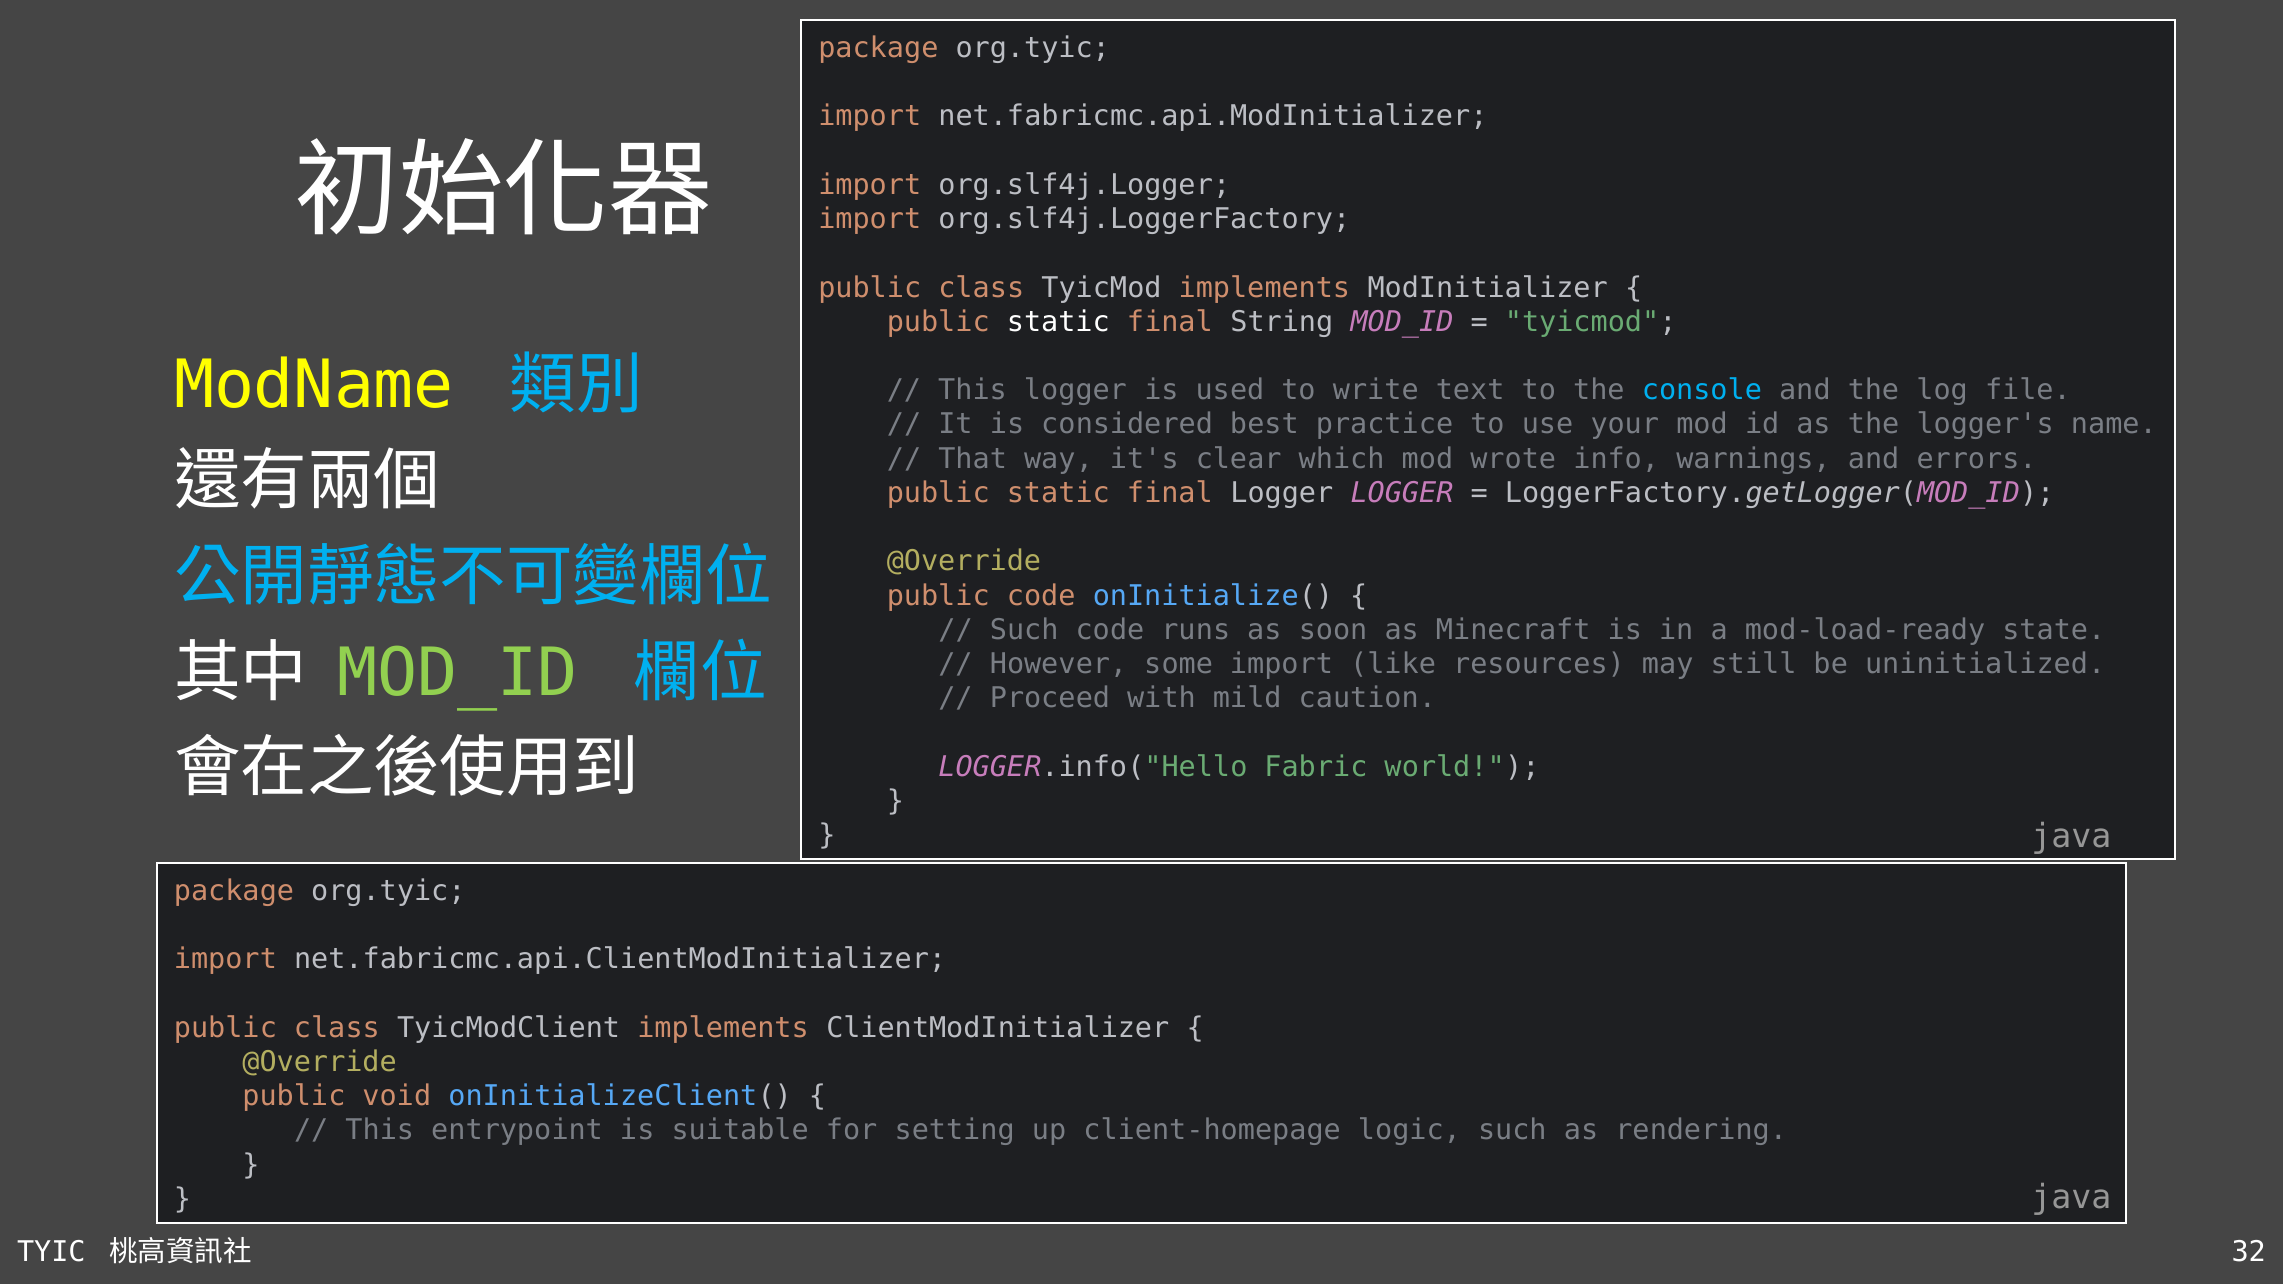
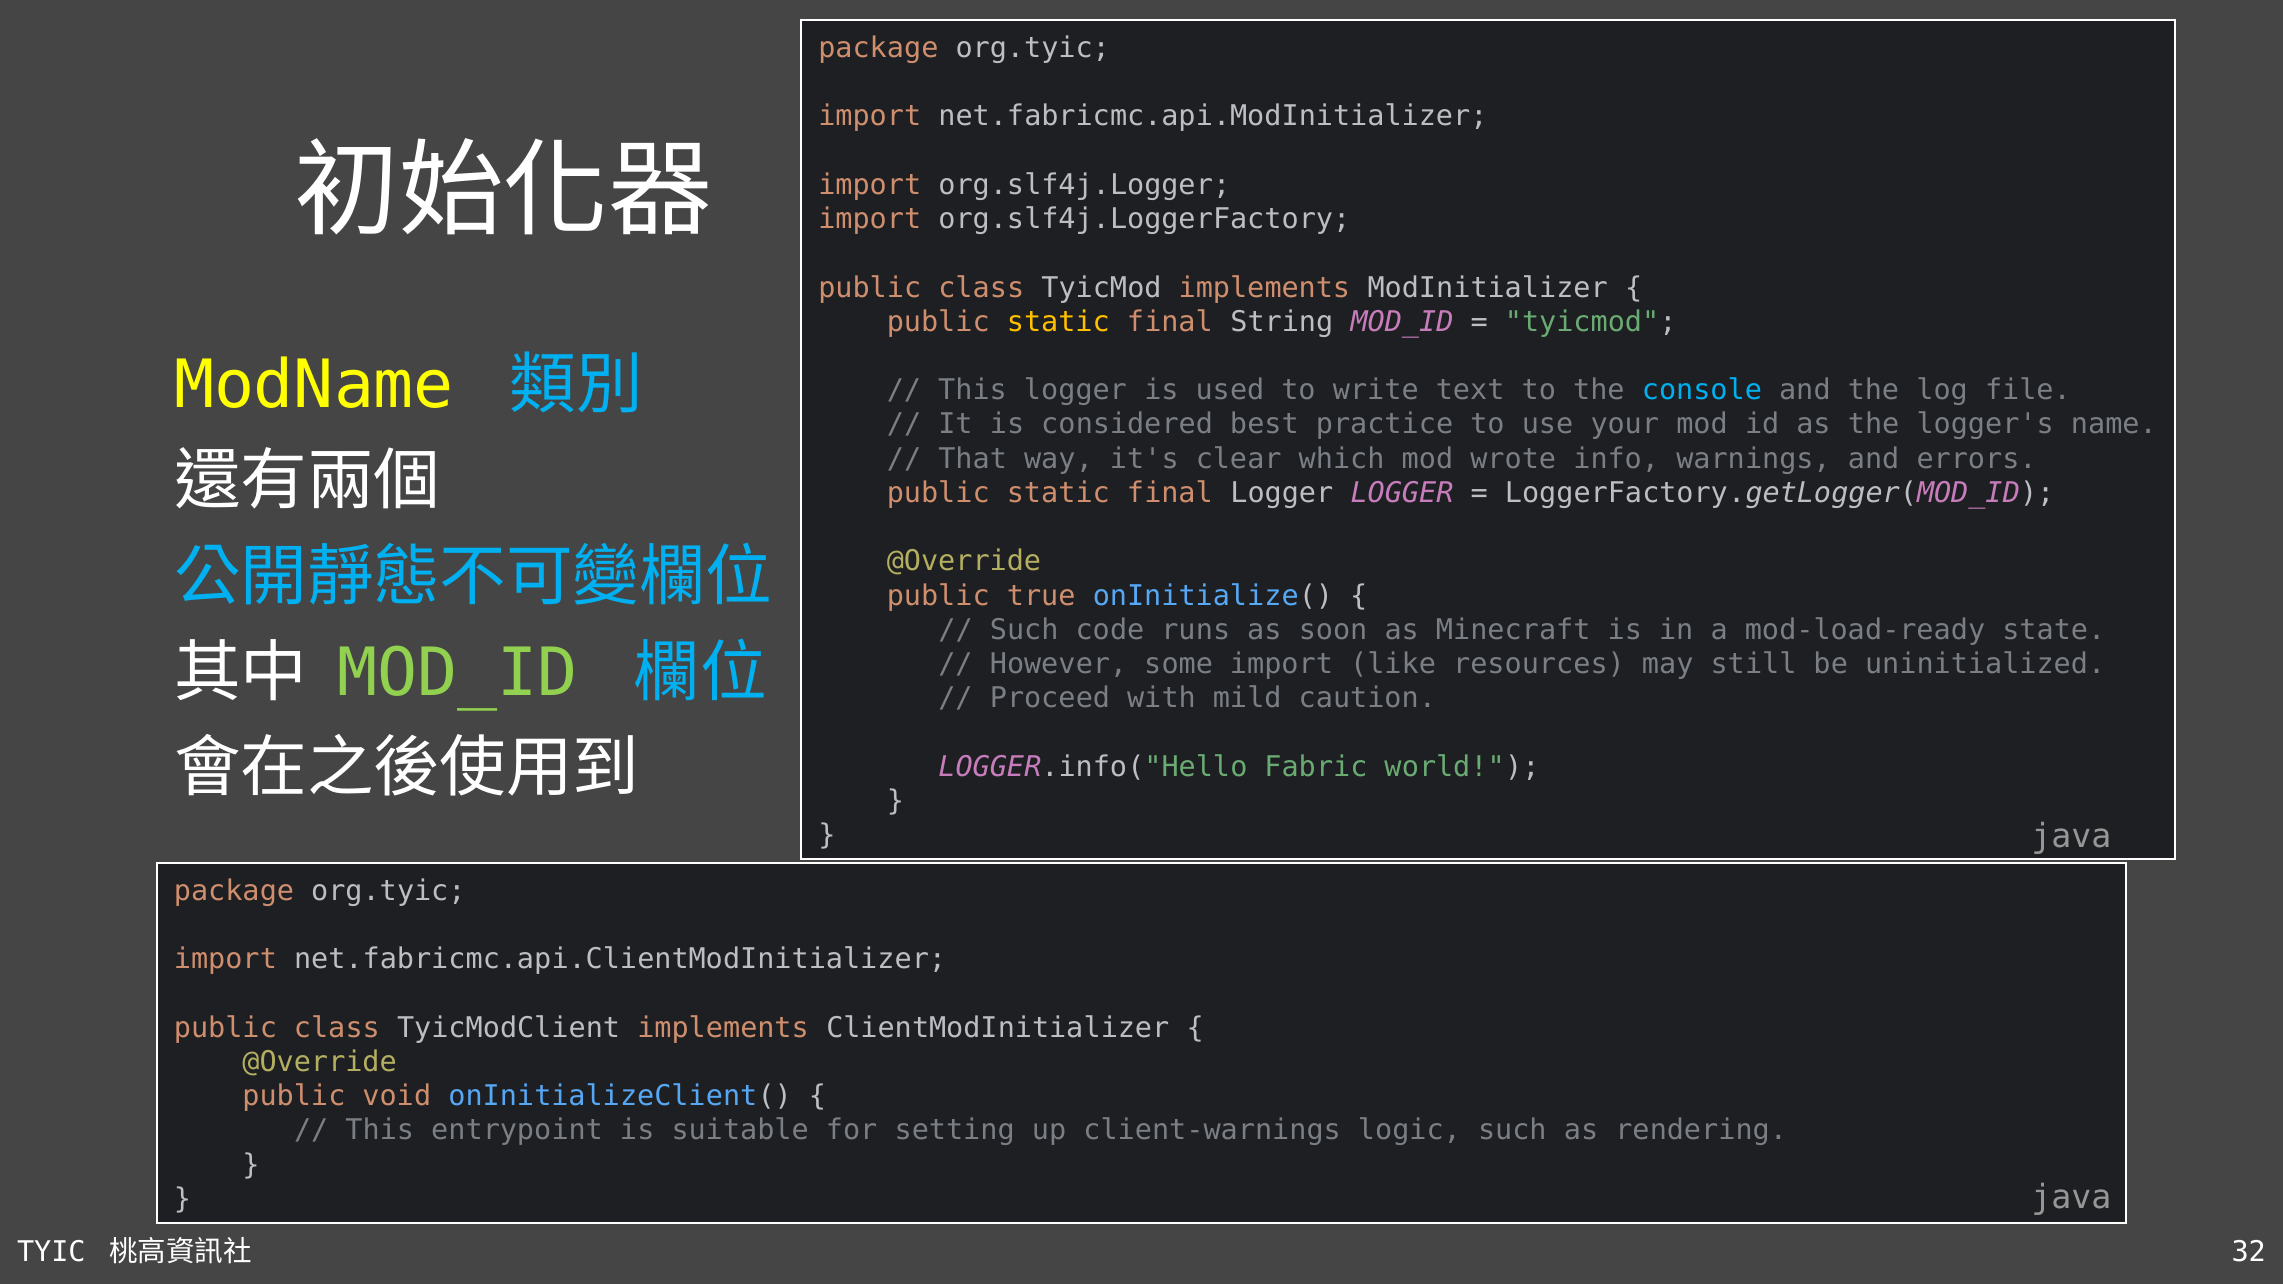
static colour: white -> yellow (1058, 322)
public code: code -> true (1041, 596)
client-homepage: client-homepage -> client-warnings (1212, 1131)
